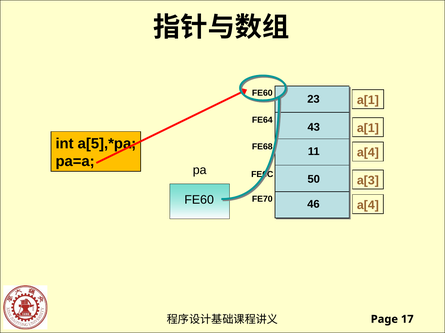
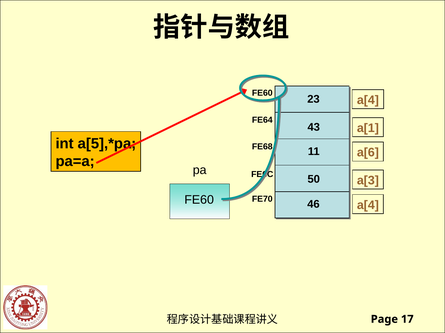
a[1: a[1 -> a[4 (368, 100)
a[4: a[4 -> a[6 (368, 153)
